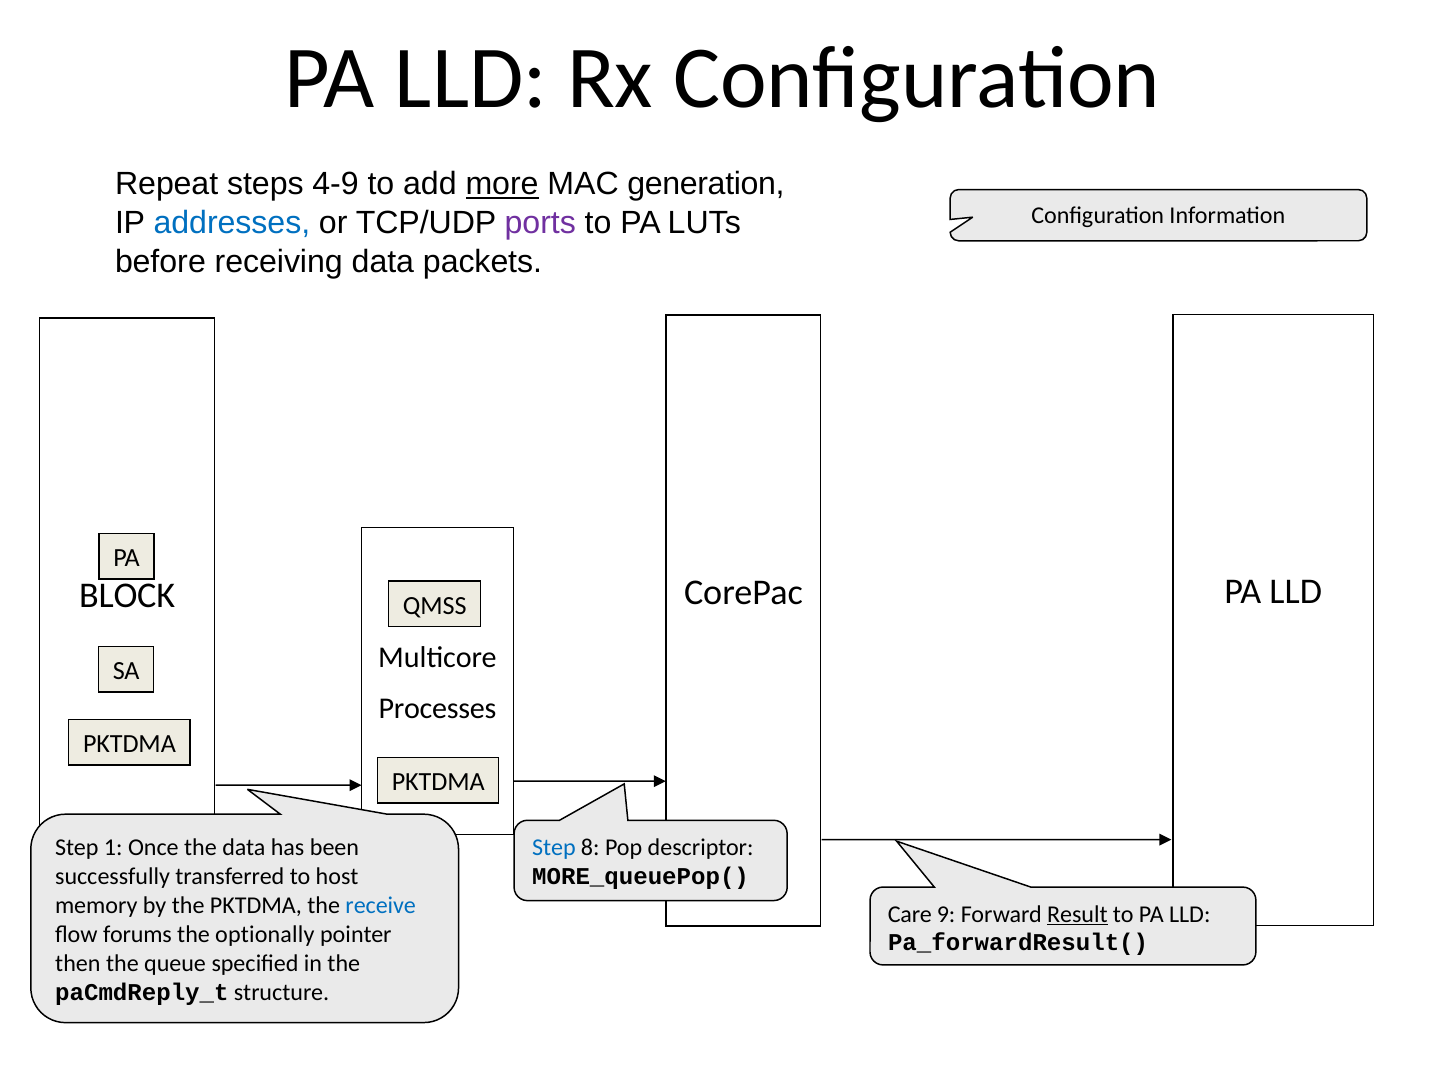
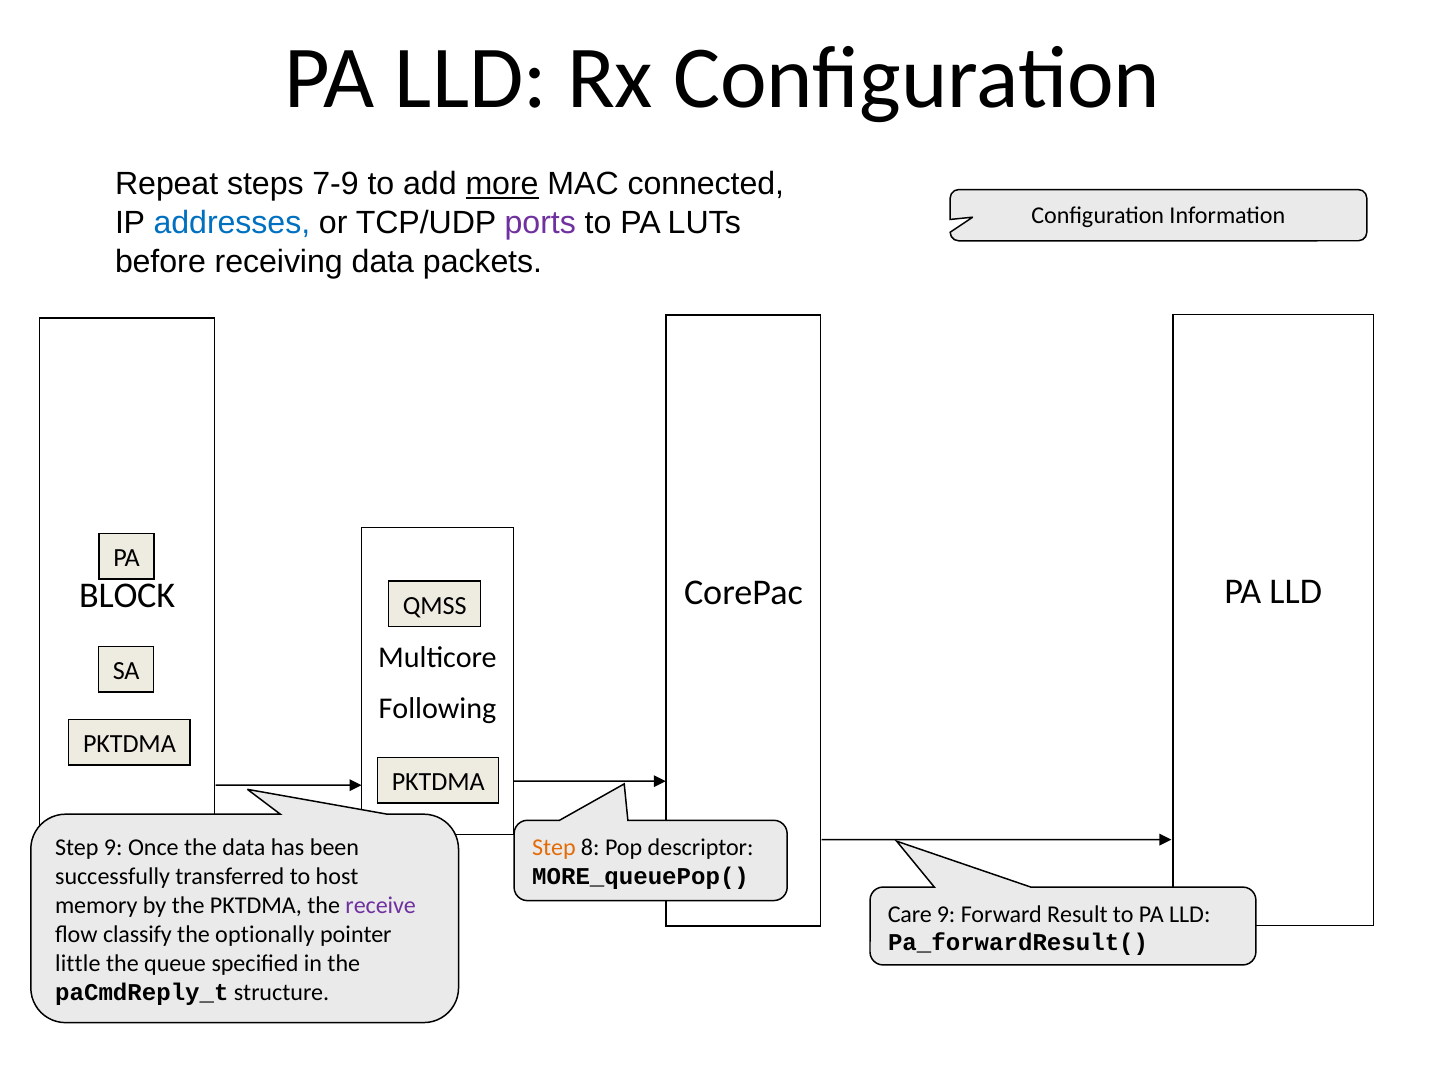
4-9: 4-9 -> 7-9 (336, 184)
generation: generation -> connected (706, 184)
Processes: Processes -> Following (437, 708)
Step colour: blue -> orange (554, 847)
Step 1: 1 -> 9 (113, 847)
receive colour: blue -> purple (381, 905)
Result underline: present -> none (1077, 914)
forums: forums -> classify (137, 934)
then: then -> little (78, 963)
